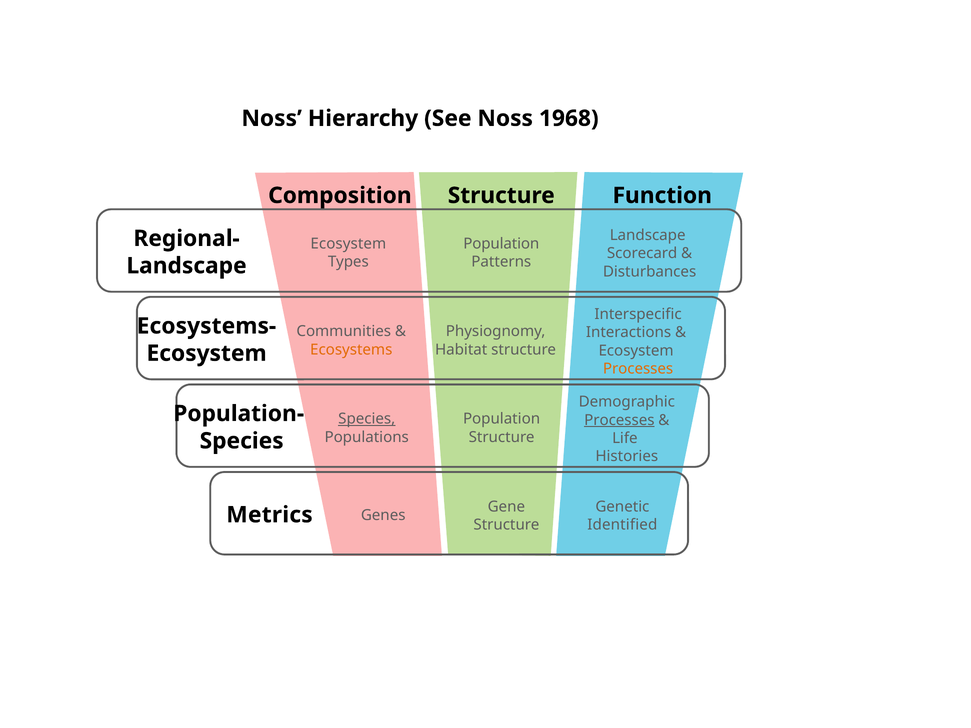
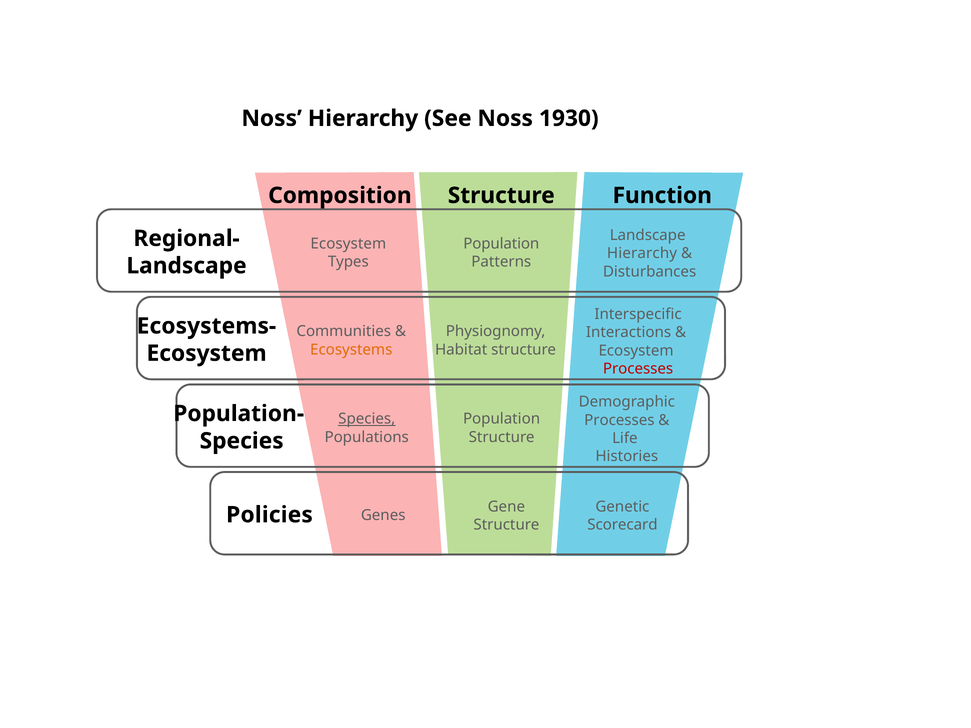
1968: 1968 -> 1930 (569, 118)
Scorecard: Scorecard -> Hierarchy (642, 254)
Processes colour: orange -> red (638, 369)
Processes underline: present -> none (619, 420)
Metrics: Metrics -> Policies (270, 515)
Identified: Identified -> Scorecard (622, 525)
